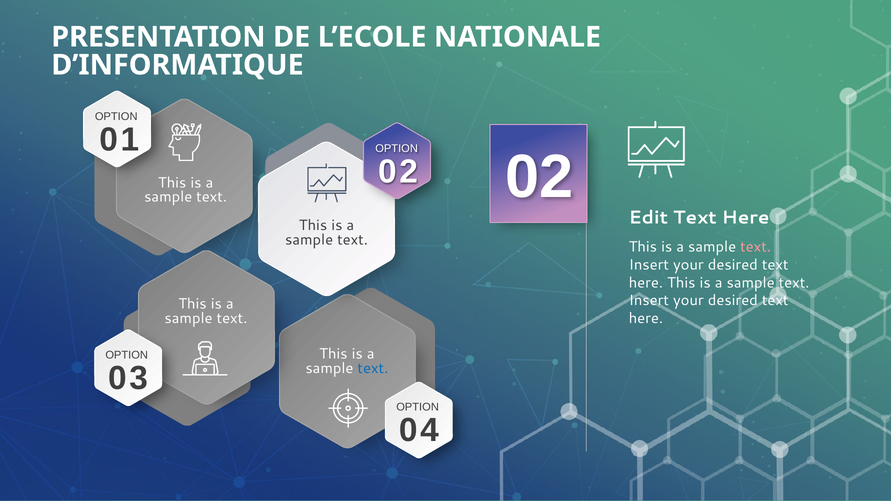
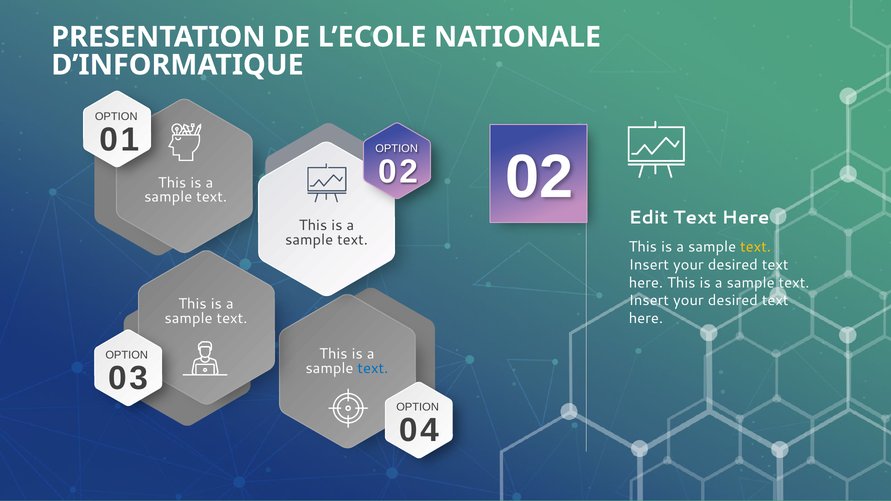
text colour: pink -> yellow (756, 247)
